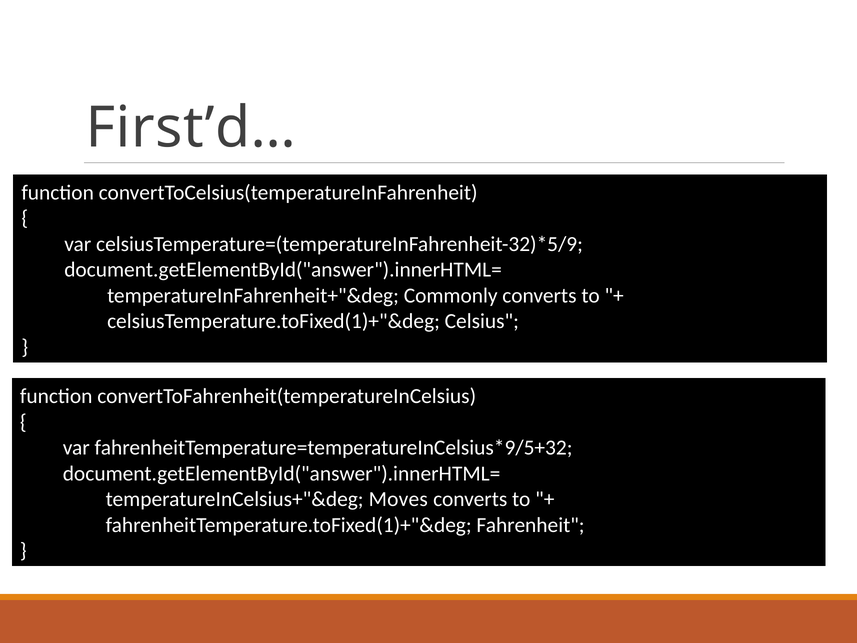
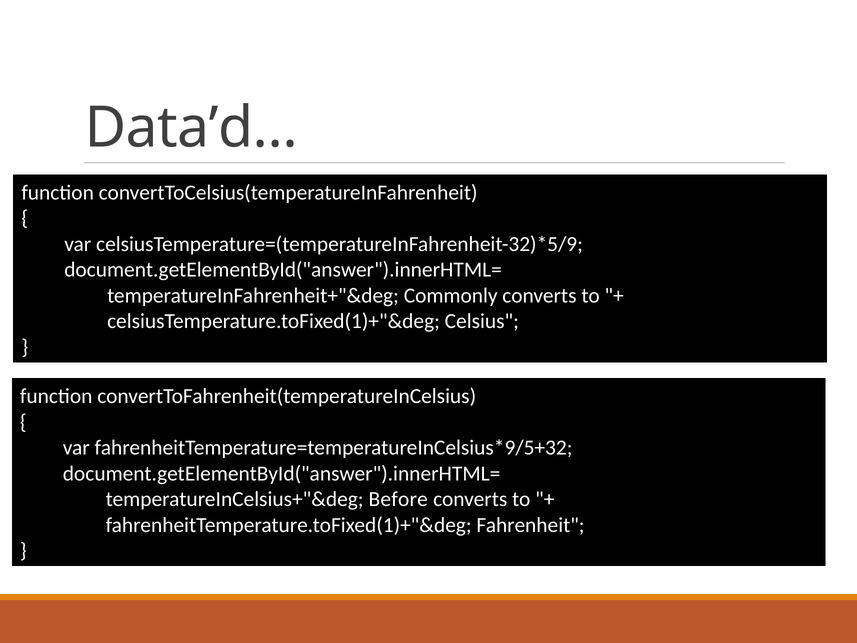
First’d…: First’d… -> Data’d… (191, 128)
Moves: Moves -> Before (398, 499)
